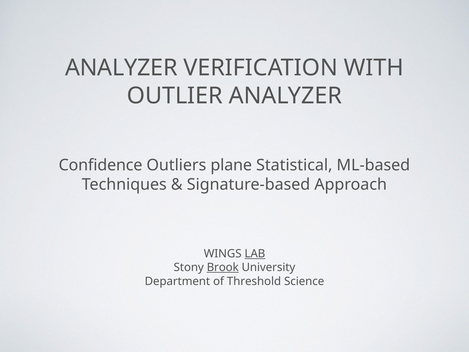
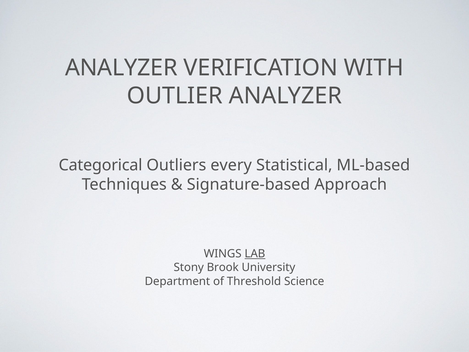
Confidence: Confidence -> Categorical (100, 165)
plane: plane -> every (231, 165)
Brook underline: present -> none (223, 267)
